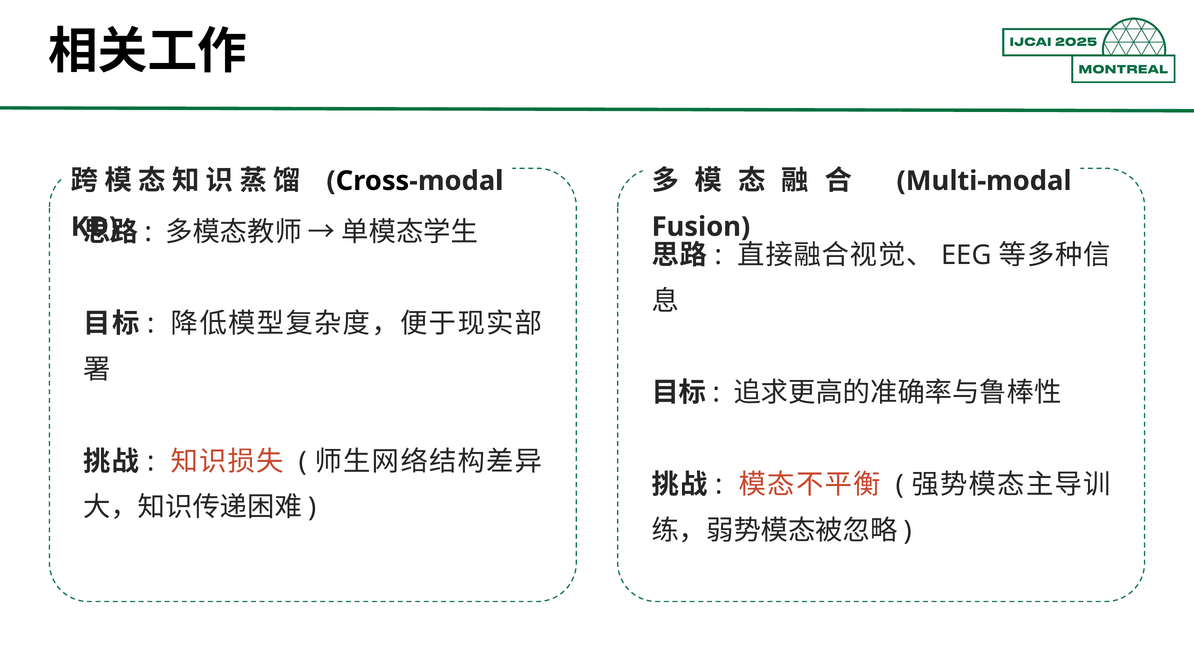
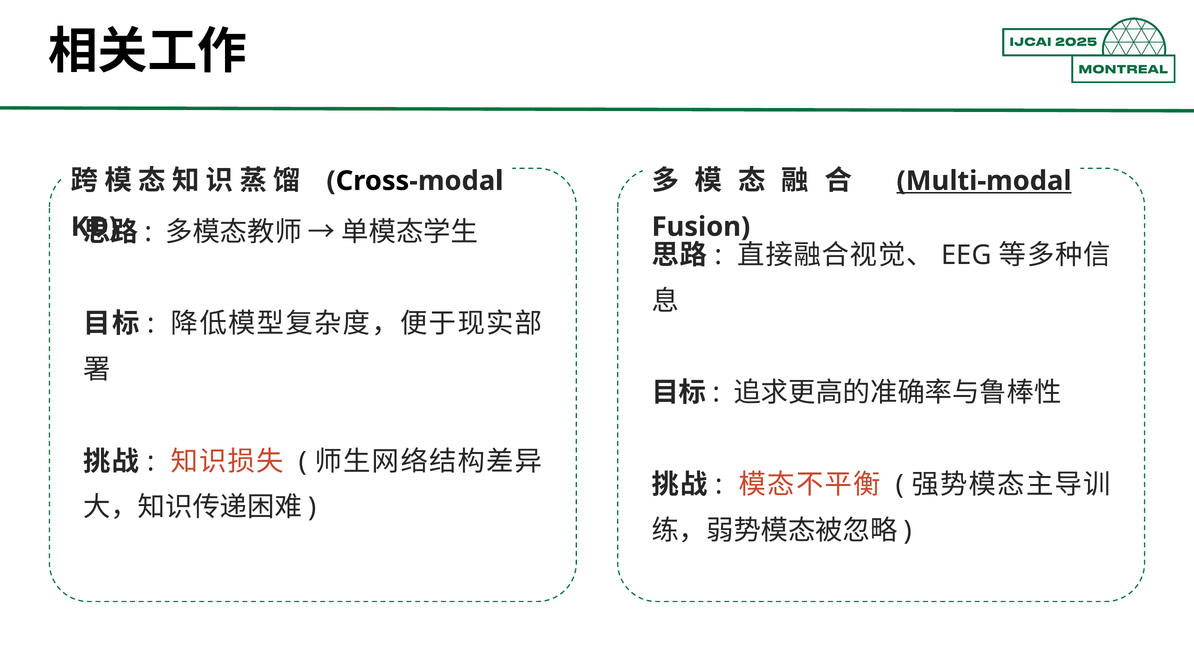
Multi-modal underline: none -> present (984, 181)
